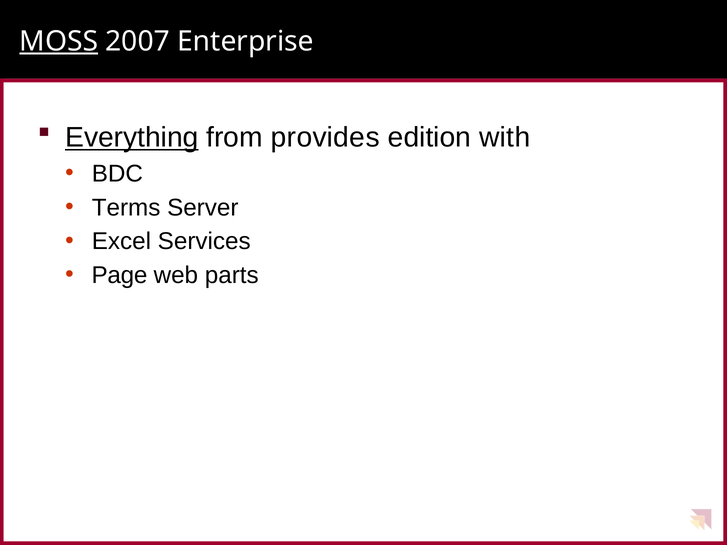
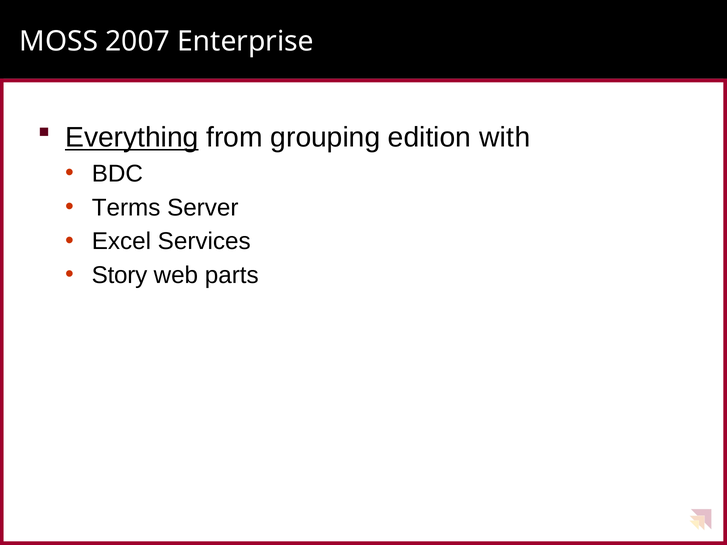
MOSS underline: present -> none (59, 41)
provides: provides -> grouping (325, 138)
Page: Page -> Story (120, 275)
